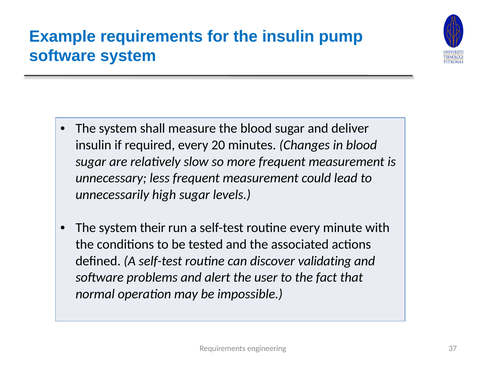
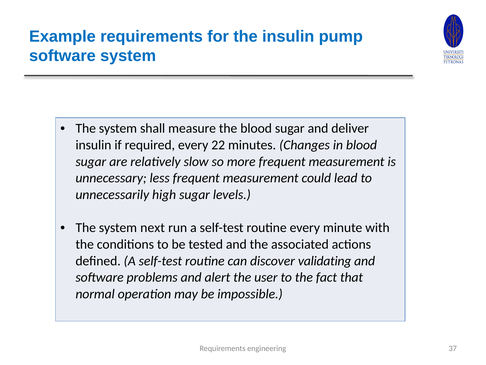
20: 20 -> 22 (218, 145)
their: their -> next (153, 227)
